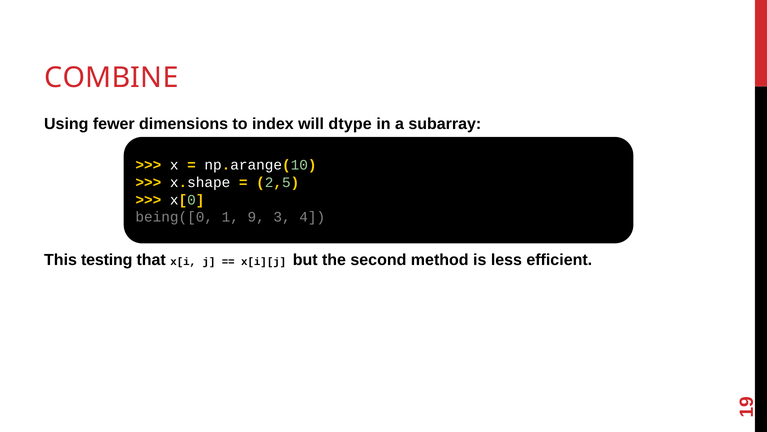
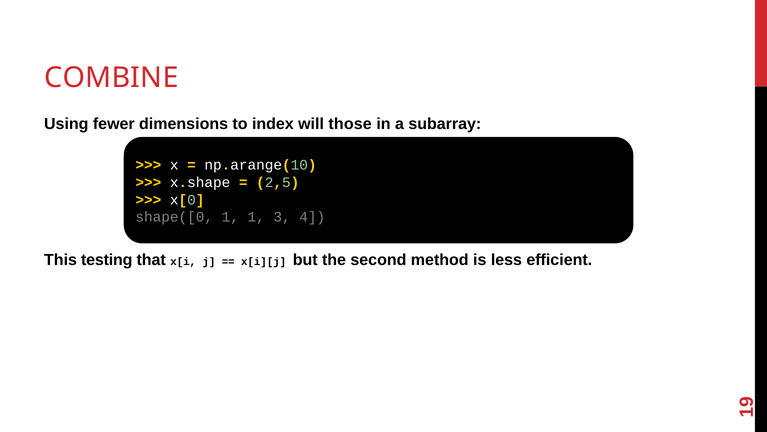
dtype: dtype -> those (350, 124)
being([0: being([0 -> shape([0 (174, 217)
9: 9 -> 1 (256, 217)
